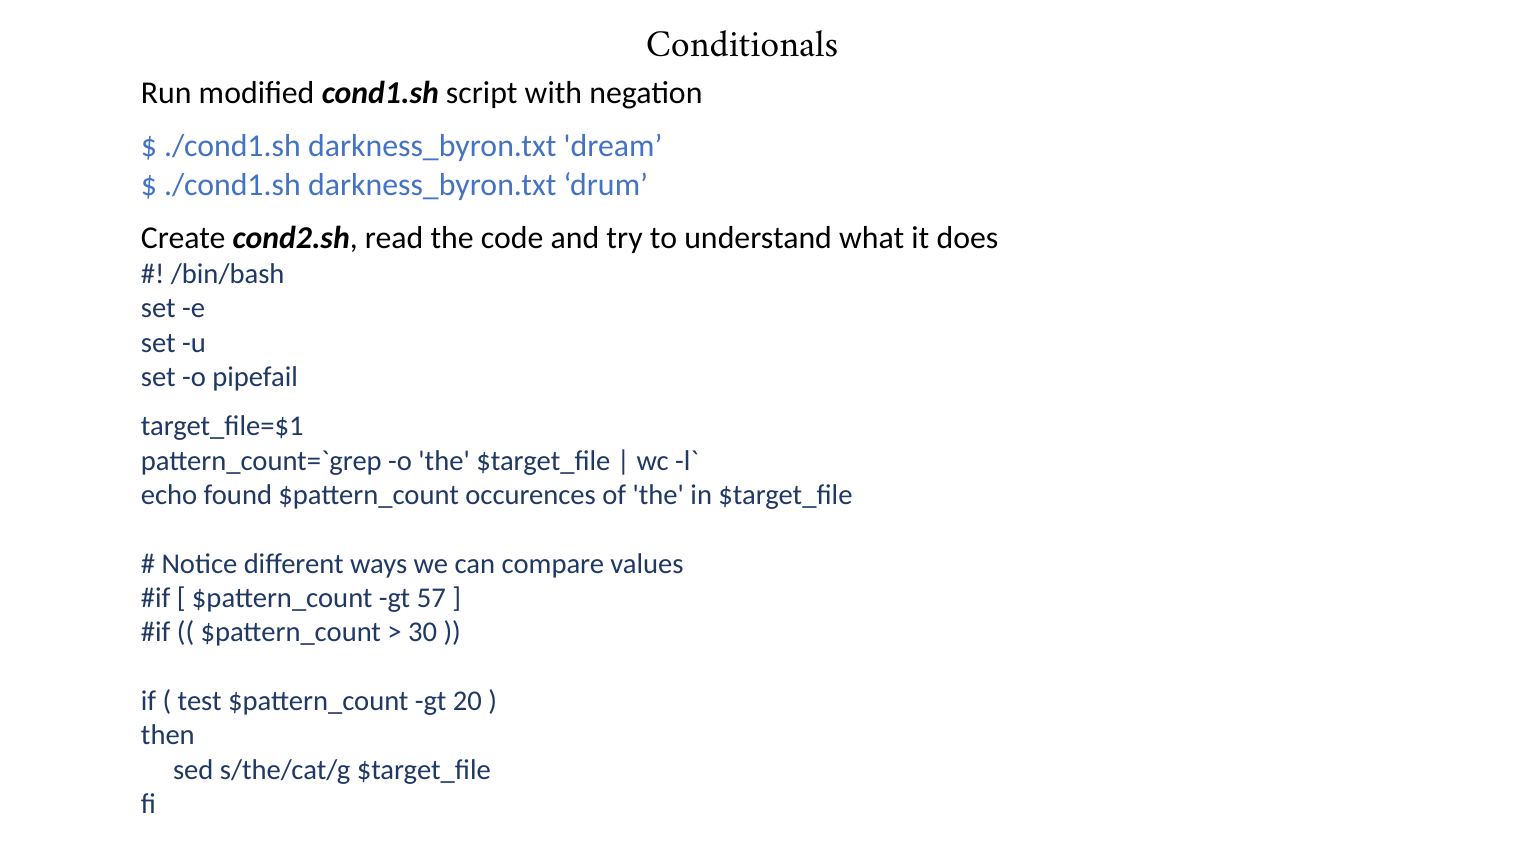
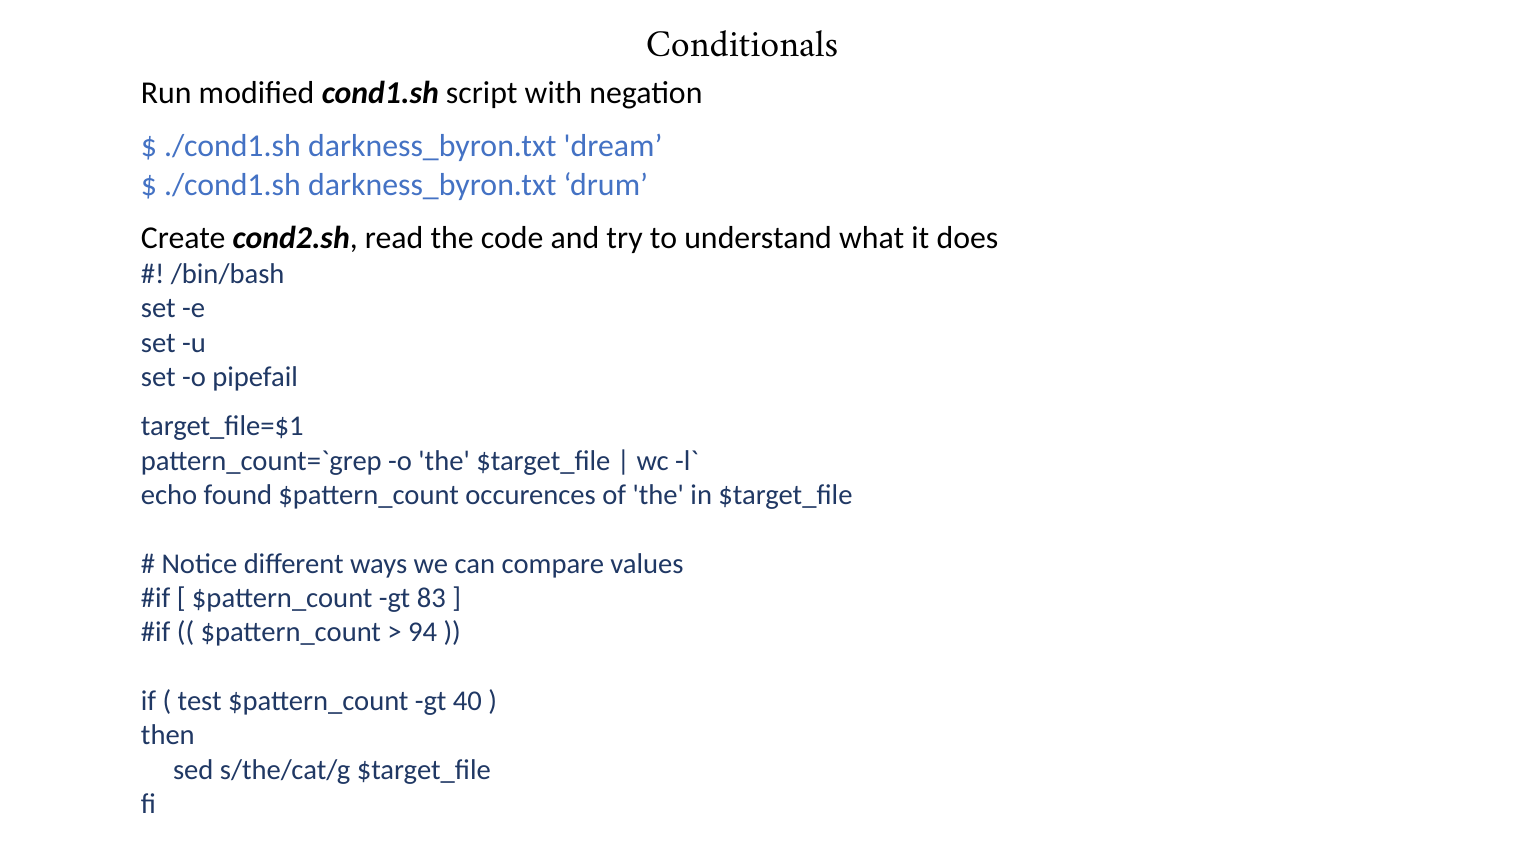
57: 57 -> 83 (431, 598)
30: 30 -> 94 (423, 633)
20: 20 -> 40 (467, 701)
